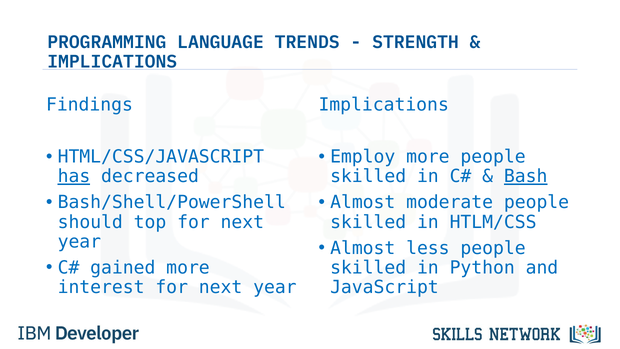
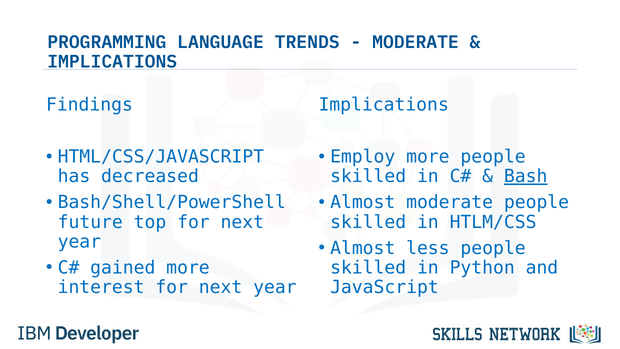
STRENGTH: STRENGTH -> MODERATE (416, 42)
has underline: present -> none (74, 176)
should: should -> future (90, 222)
